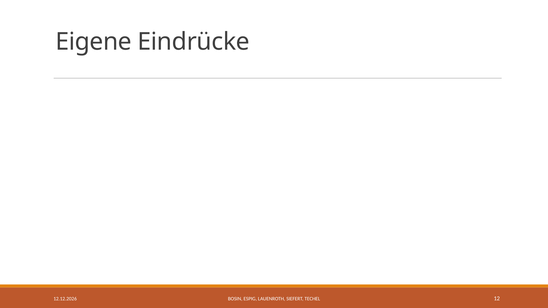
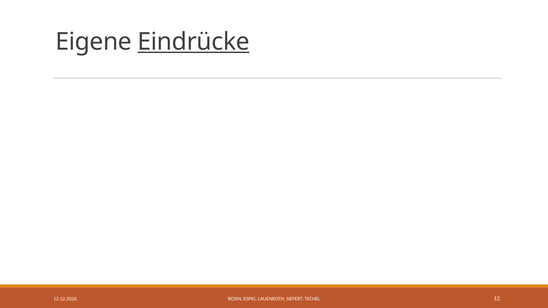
Eindrücke underline: none -> present (194, 42)
